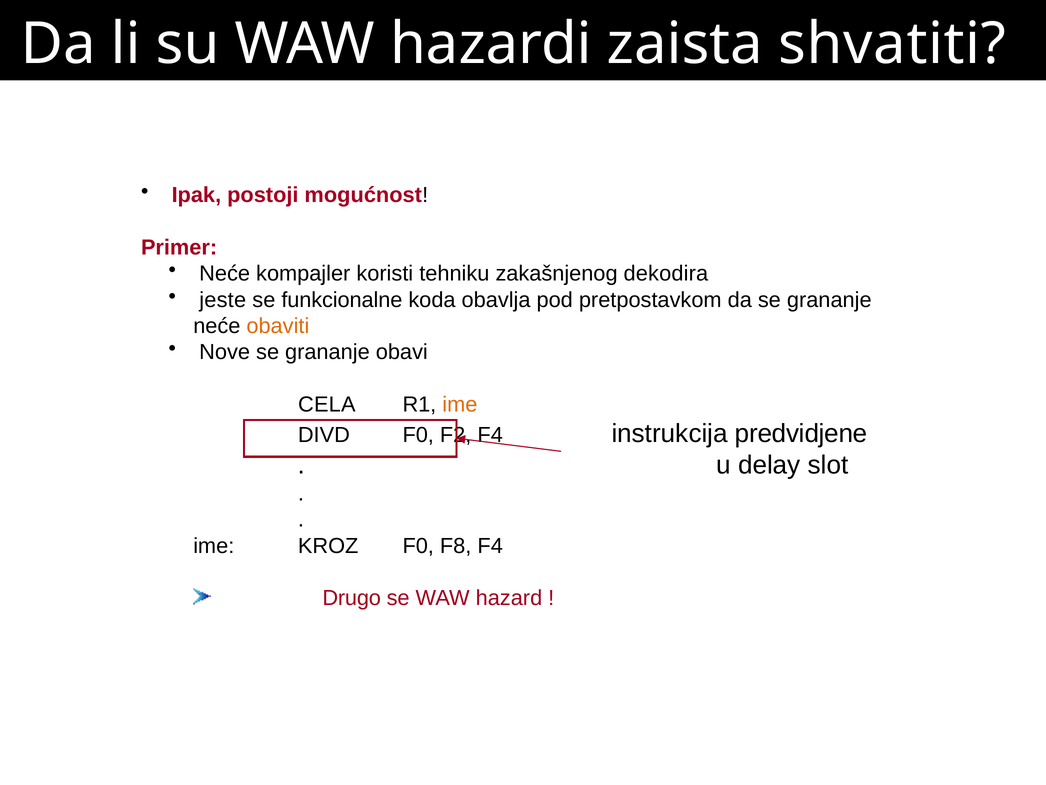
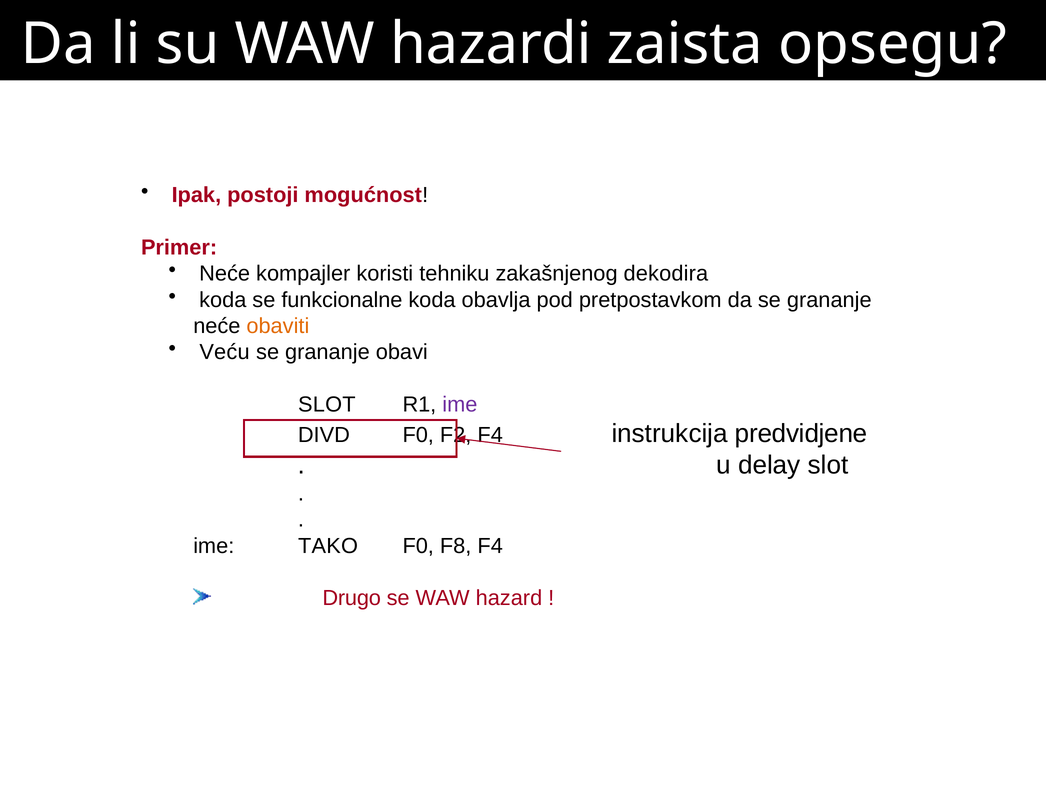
shvatiti: shvatiti -> opsegu (893, 44)
jeste: jeste -> koda (223, 300)
Nove: Nove -> Veću (225, 352)
CELA: CELA -> SLOT (327, 404)
ime colour: orange -> purple (460, 404)
KROZ: KROZ -> TAKO (328, 546)
